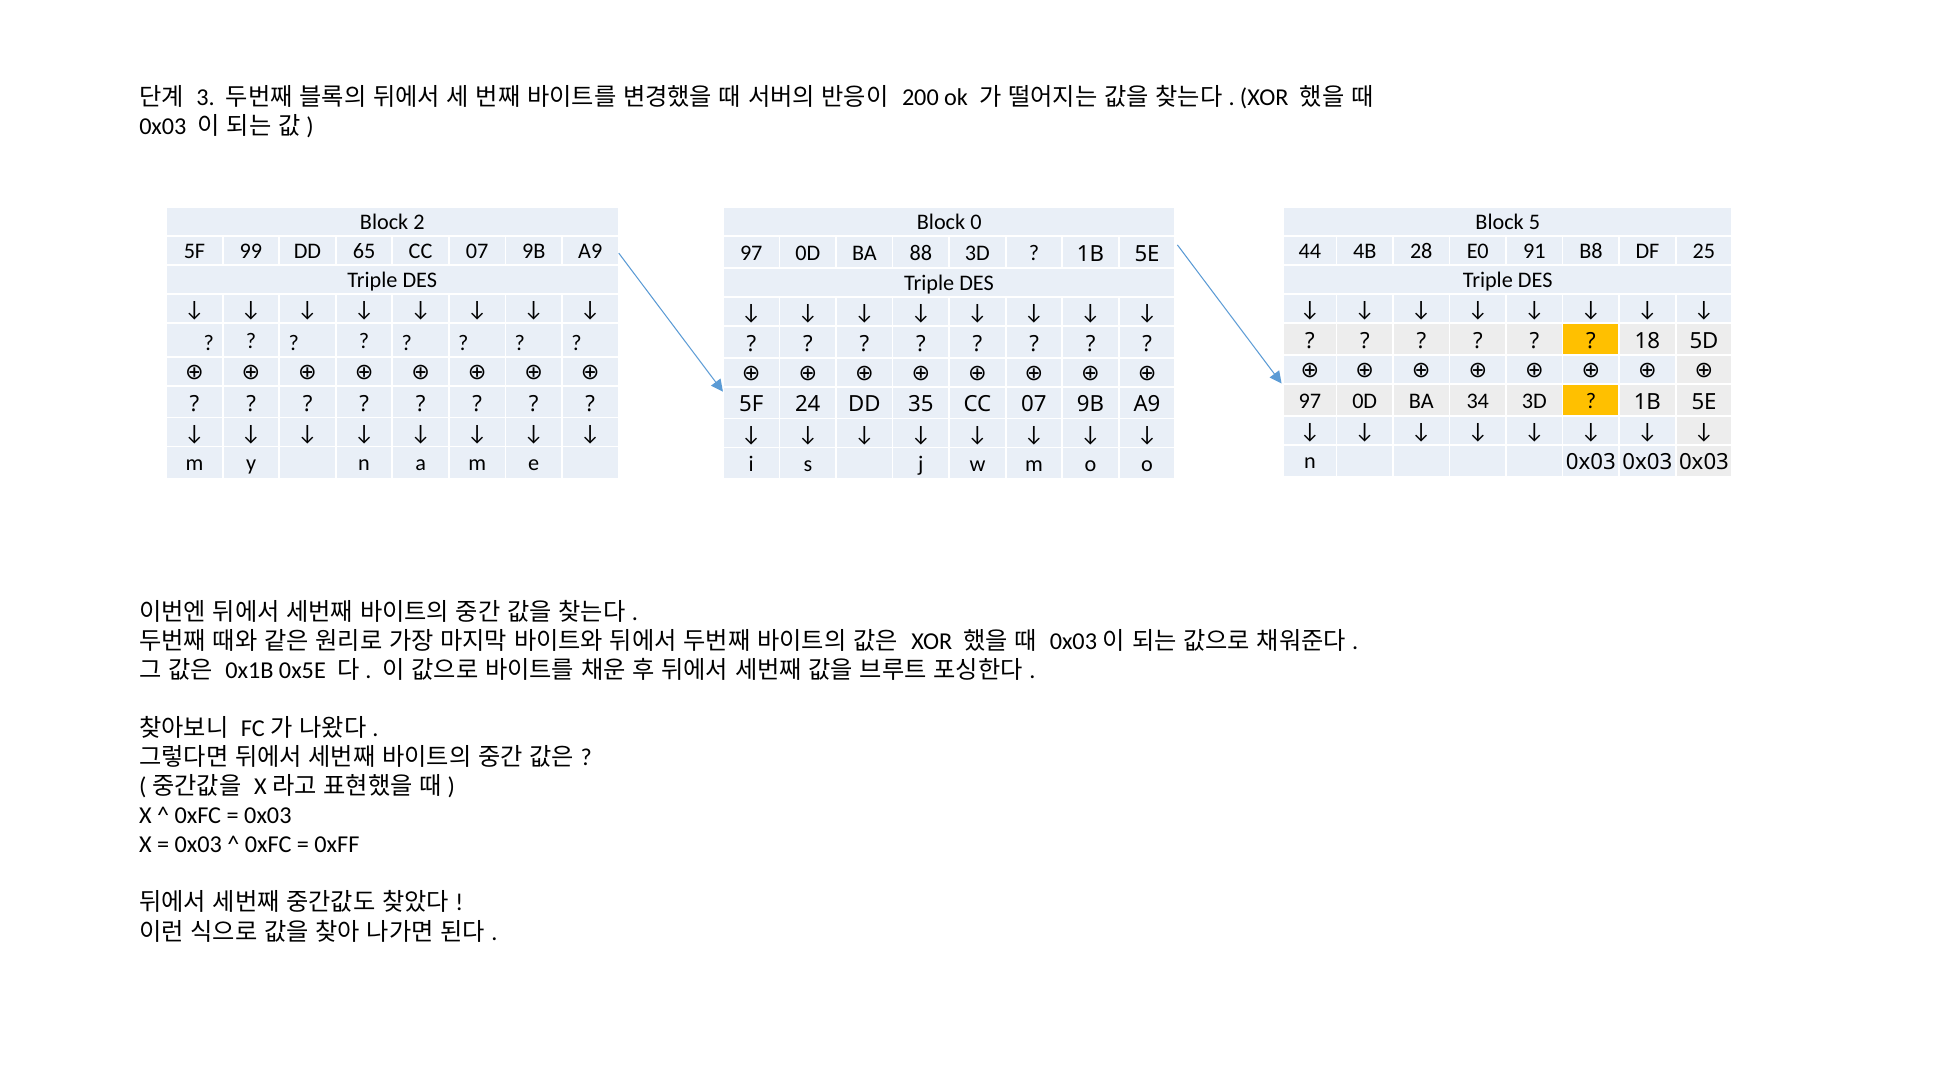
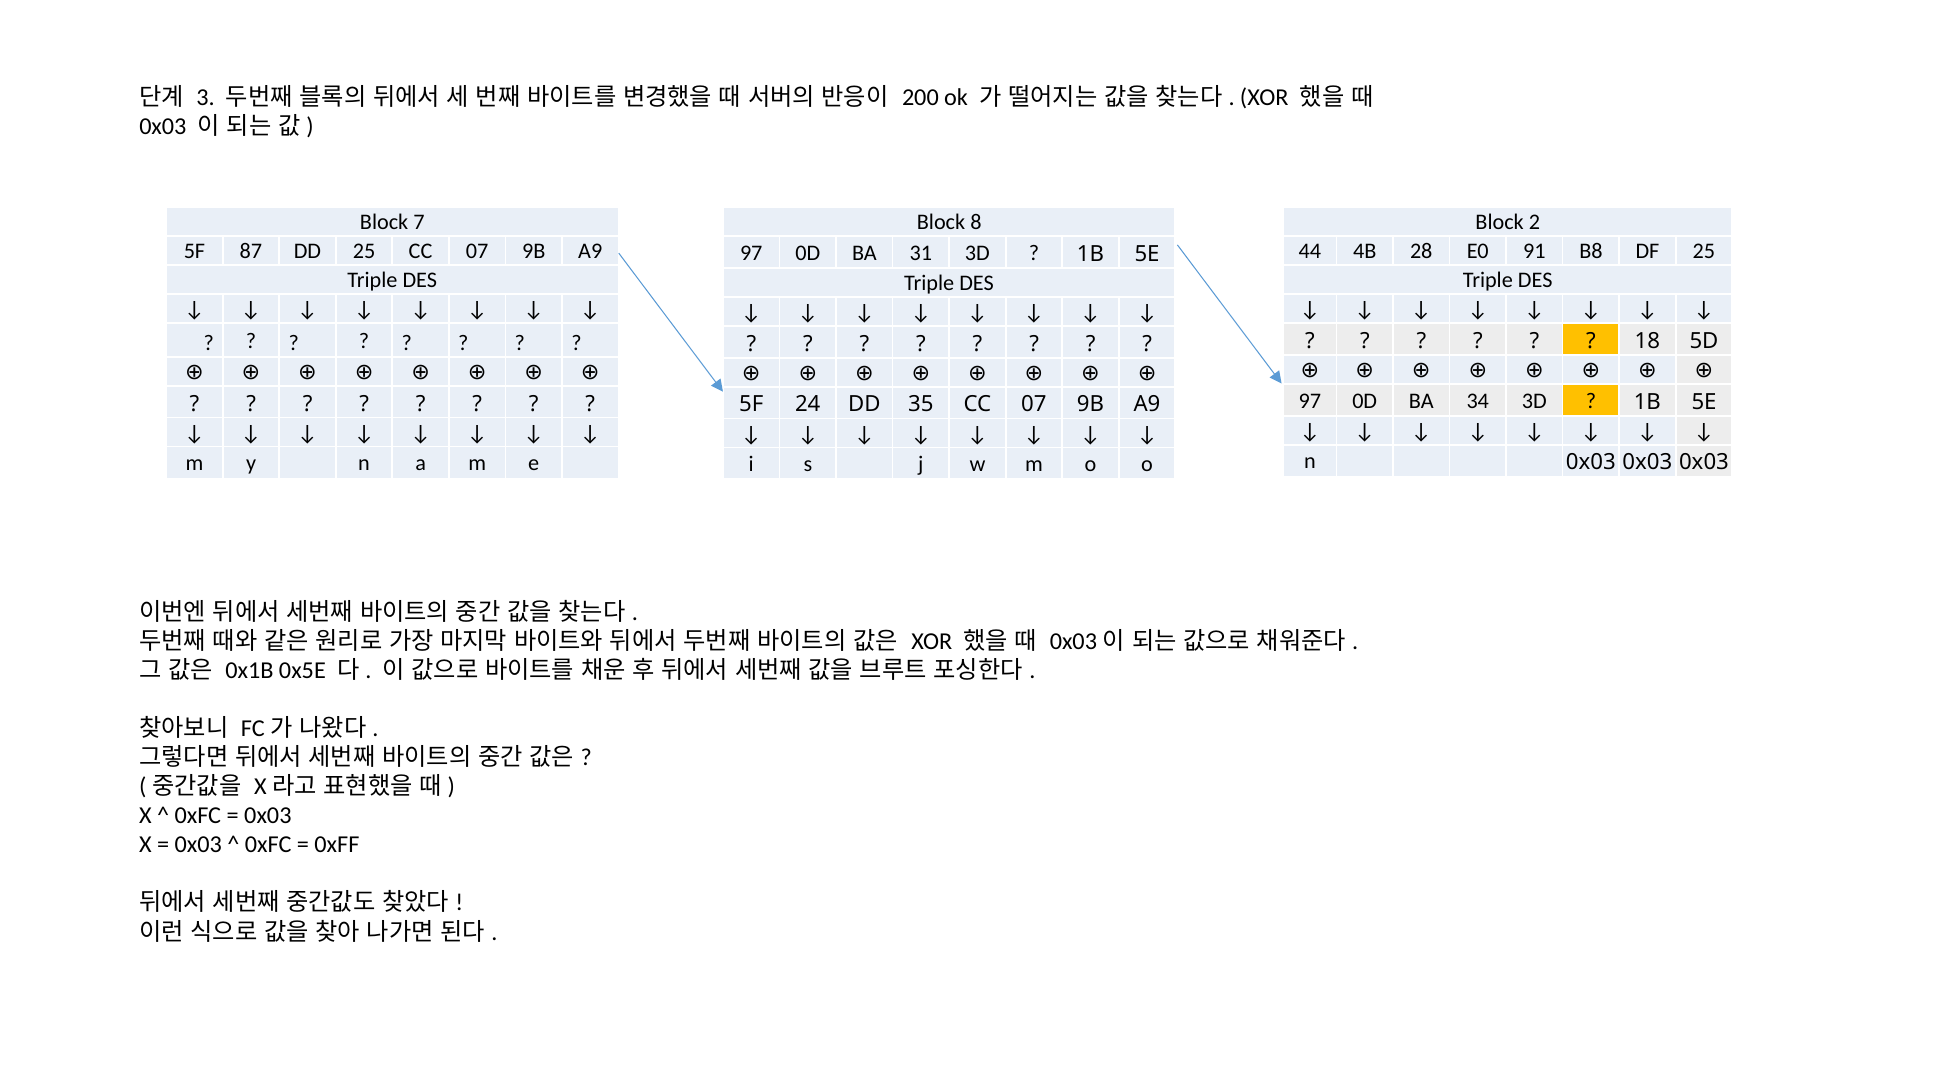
2: 2 -> 7 (419, 223)
0: 0 -> 8 (976, 223)
5: 5 -> 2 (1535, 223)
99: 99 -> 87 (251, 252)
DD 65: 65 -> 25 (364, 252)
88: 88 -> 31 (921, 253)
